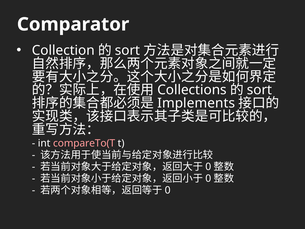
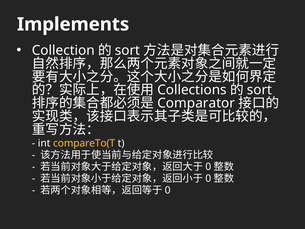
Comparator: Comparator -> Implements (73, 24)
Implements: Implements -> Comparator (196, 103)
compareTo(T colour: pink -> yellow (84, 143)
